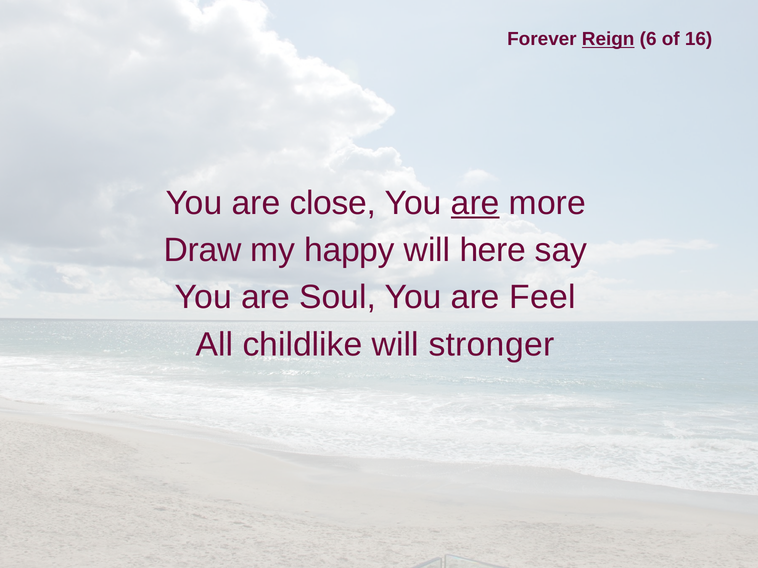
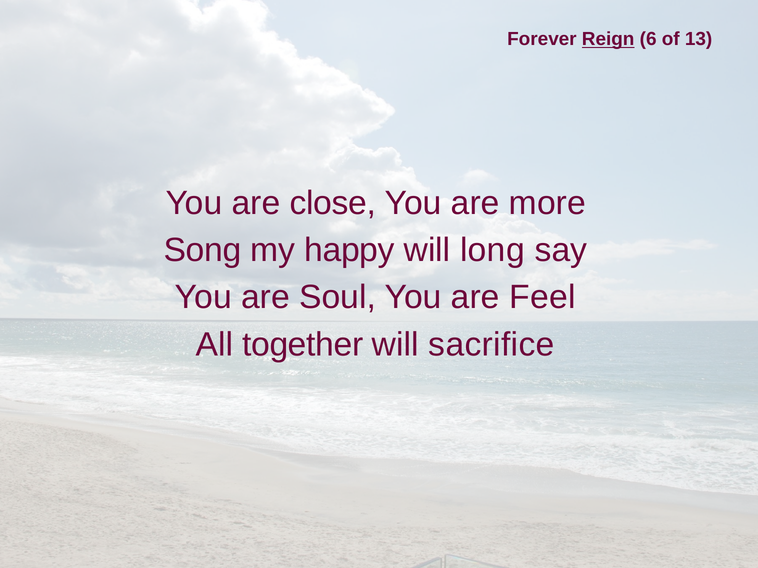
16: 16 -> 13 (699, 39)
are underline: present -> none (475, 203)
Draw: Draw -> Song (203, 250)
here: here -> long (492, 250)
childlike: childlike -> together (303, 345)
stronger: stronger -> sacrifice (491, 345)
